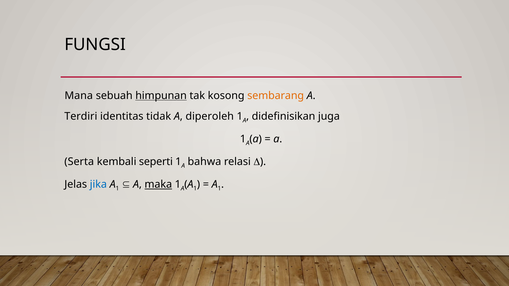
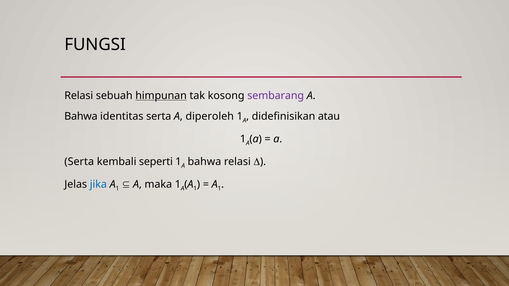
Mana: Mana -> Relasi (79, 96)
sembarang colour: orange -> purple (276, 96)
Terdiri: Terdiri -> Bahwa (81, 117)
identitas tidak: tidak -> serta (159, 117)
juga: juga -> atau (329, 117)
maka underline: present -> none (158, 185)
